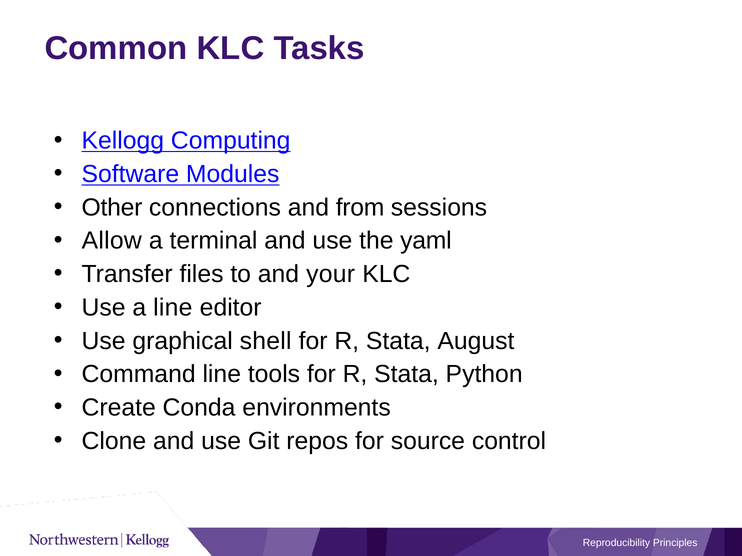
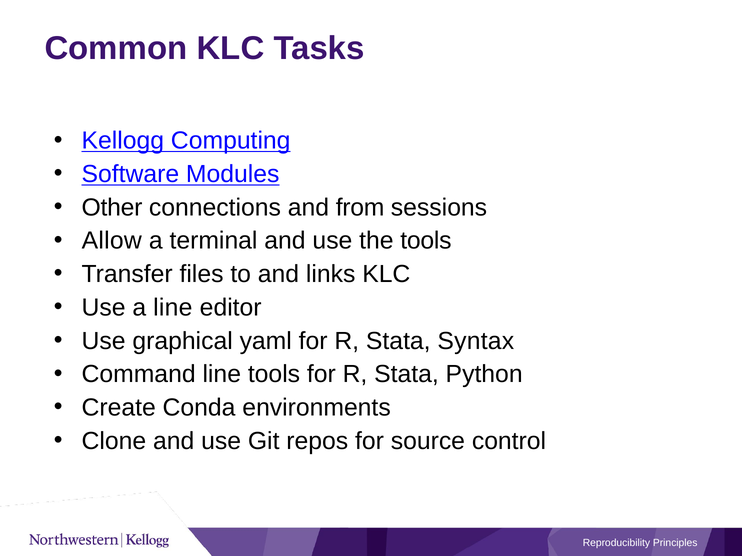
the yaml: yaml -> tools (426, 241)
your: your -> links (331, 274)
shell: shell -> yaml (266, 341)
August: August -> Syntax (476, 341)
